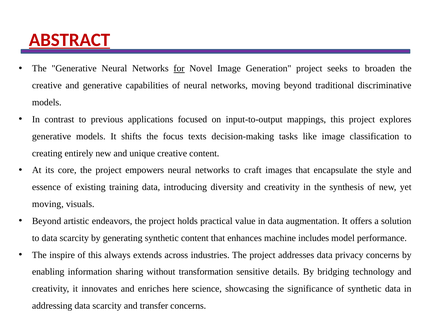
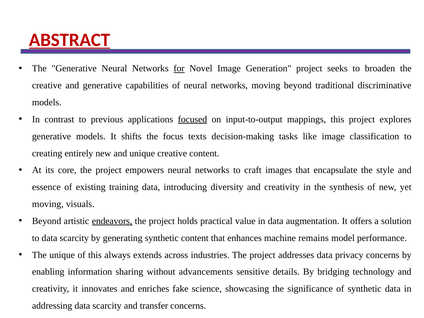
focused underline: none -> present (192, 119)
endeavors underline: none -> present (112, 221)
includes: includes -> remains (314, 238)
The inspire: inspire -> unique (62, 255)
transformation: transformation -> advancements (206, 272)
here: here -> fake (181, 289)
